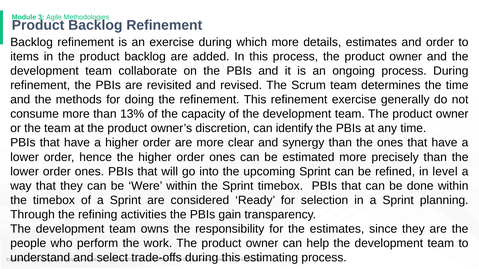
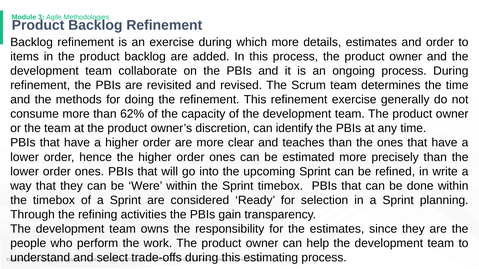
13%: 13% -> 62% (132, 114)
synergy: synergy -> teaches (303, 143)
level: level -> write (445, 172)
